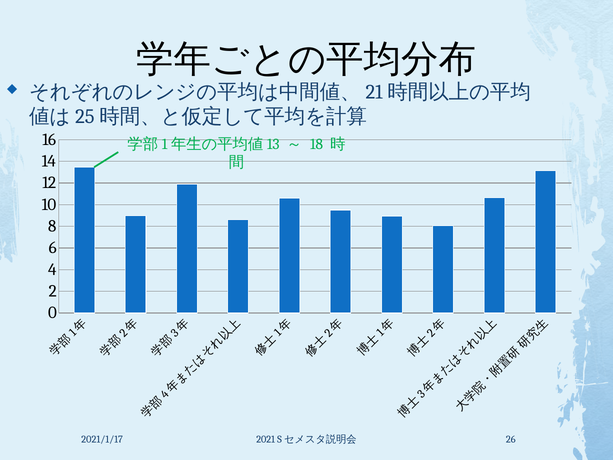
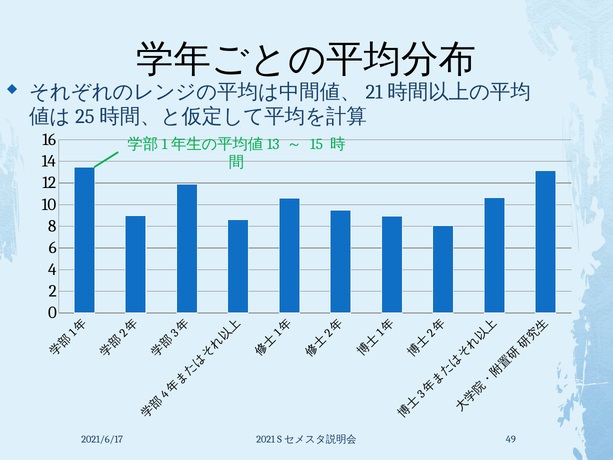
18: 18 -> 15 (316, 144)
2021/1/17: 2021/1/17 -> 2021/6/17 (102, 439)
26: 26 -> 49 (511, 439)
